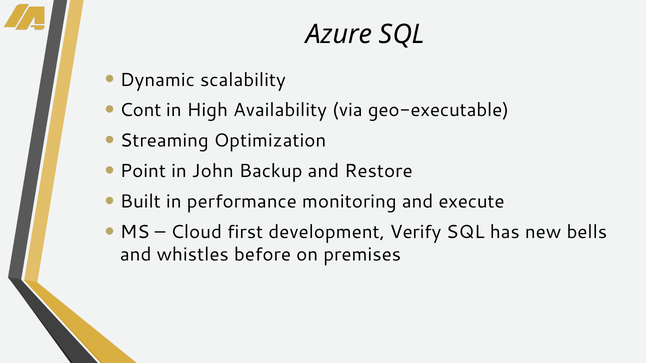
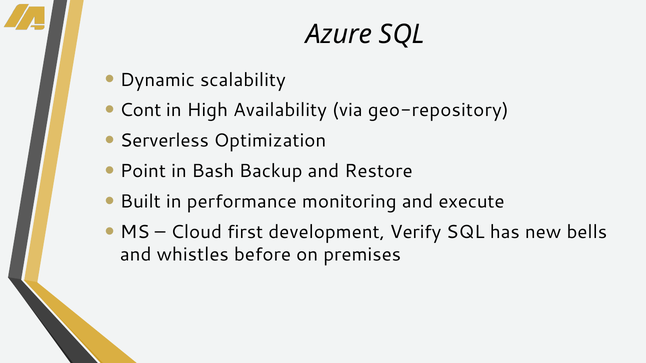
geo-executable: geo-executable -> geo-repository (438, 110)
Streaming: Streaming -> Serverless (164, 141)
John: John -> Bash (213, 171)
